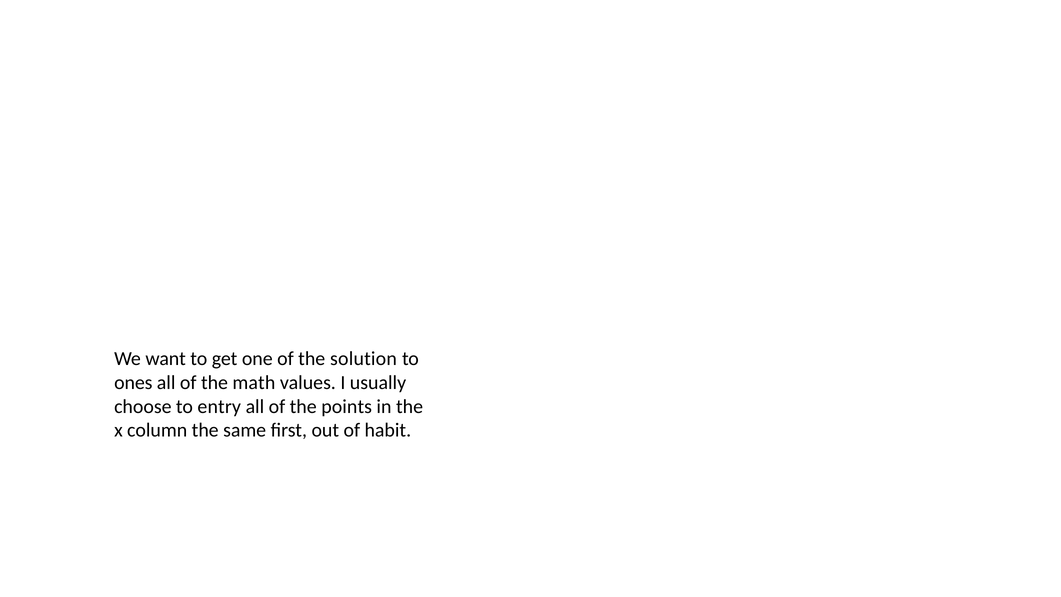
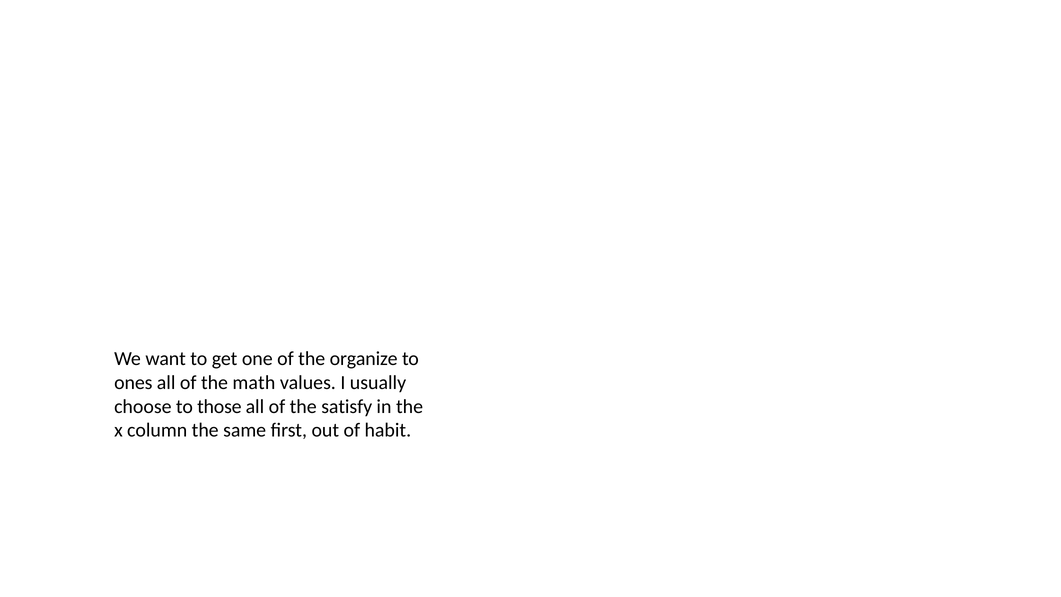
solution: solution -> organize (364, 359)
entry: entry -> those (219, 406)
points: points -> satisfy (347, 406)
